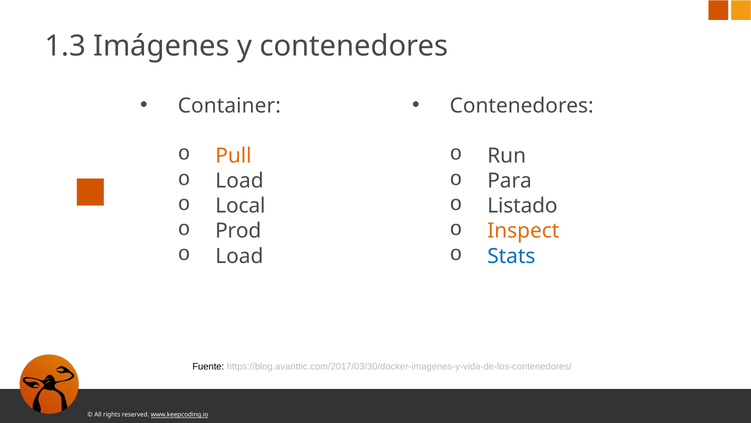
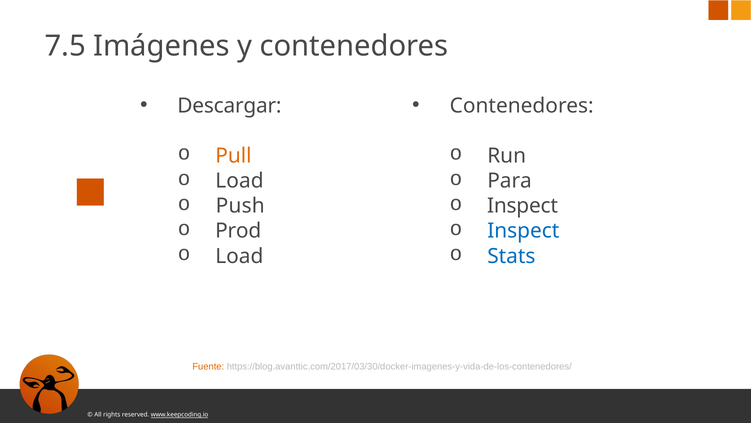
1.3: 1.3 -> 7.5 (65, 46)
Container: Container -> Descargar (229, 106)
Local: Local -> Push (240, 206)
Listado: Listado -> Inspect (522, 206)
Inspect colour: orange -> blue (523, 231)
Fuente colour: black -> orange (208, 366)
